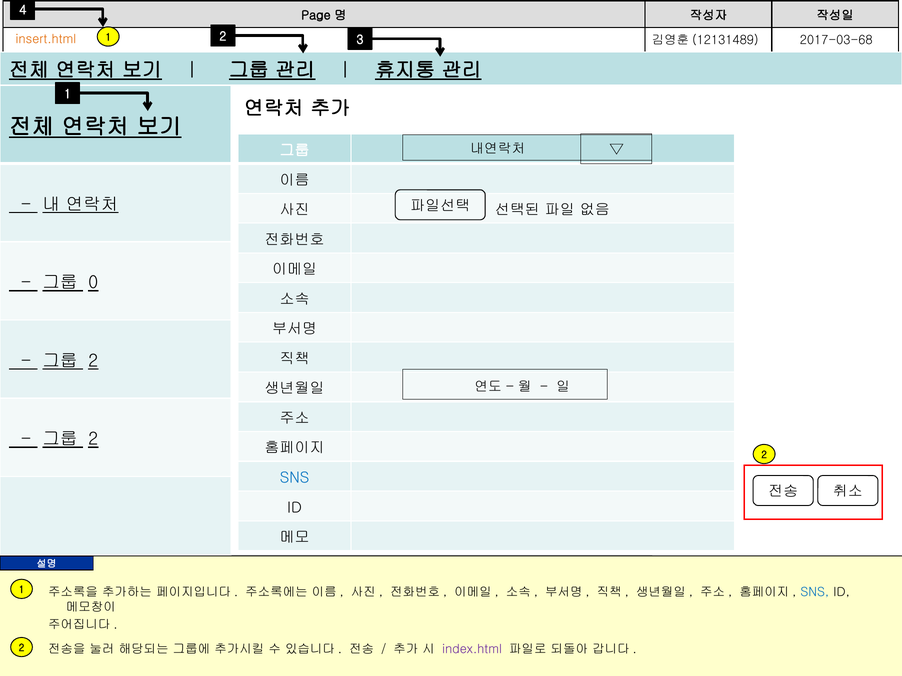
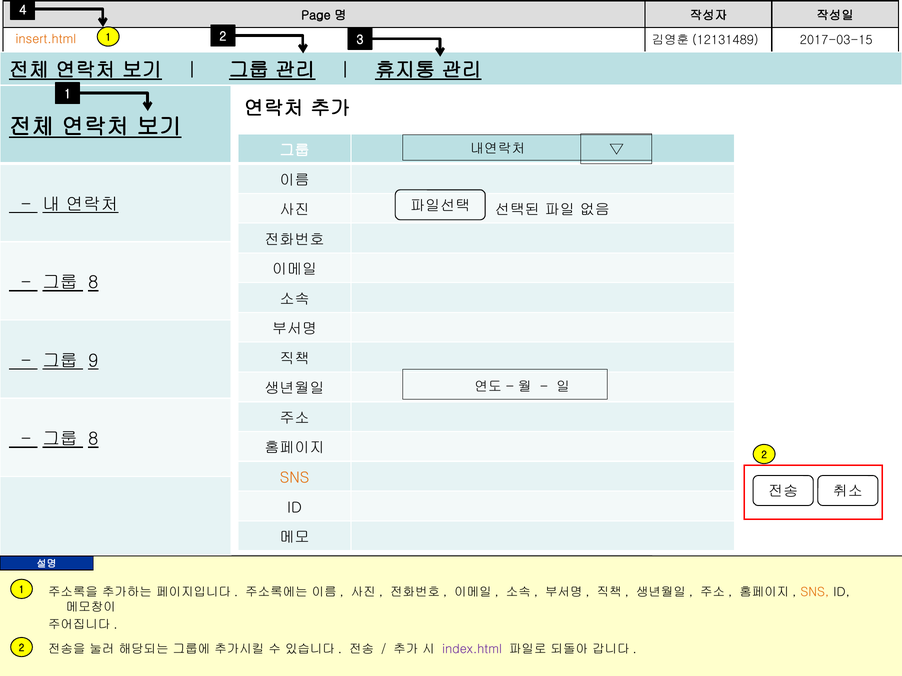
2017-03-68: 2017-03-68 -> 2017-03-15 (836, 40)
0: 0 -> 8 (93, 283)
2: 2 -> 9 (93, 361)
2: 2 -> 8 (93, 439)
SNS colour: blue -> orange (295, 478)
SNS colour: blue -> orange (815, 593)
